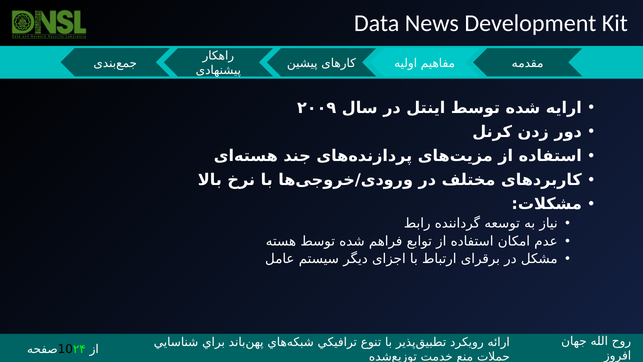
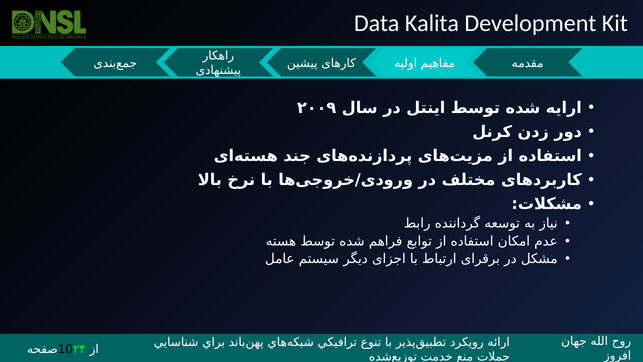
News: News -> Kalita (432, 23)
